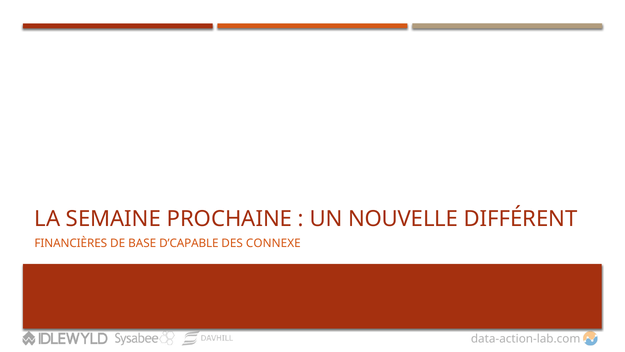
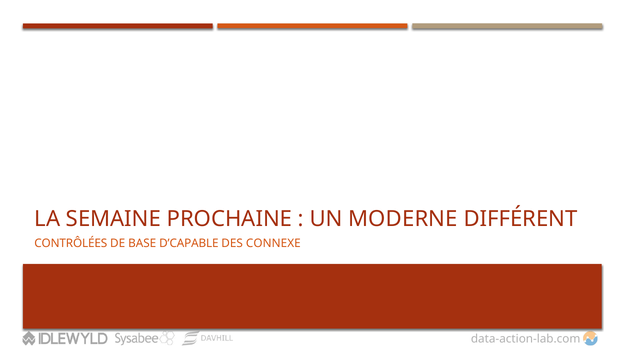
NOUVELLE: NOUVELLE -> MODERNE (403, 219)
FINANCIÈRES: FINANCIÈRES -> CONTRÔLÉES (71, 243)
